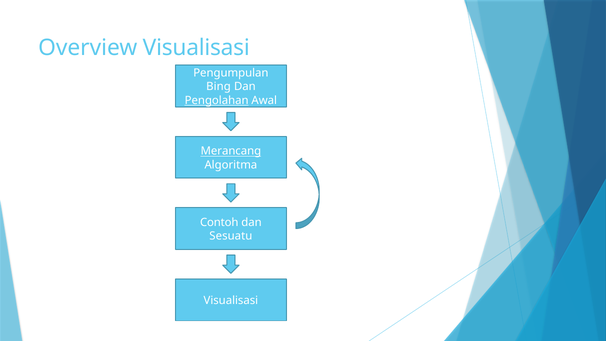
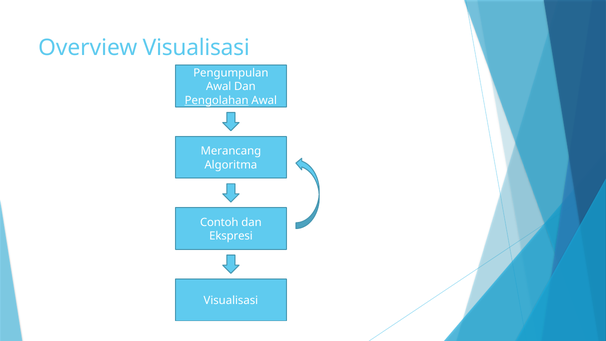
Bing: Bing -> Awal (219, 87)
Merancang underline: present -> none (231, 151)
Sesuatu: Sesuatu -> Ekspresi (231, 236)
